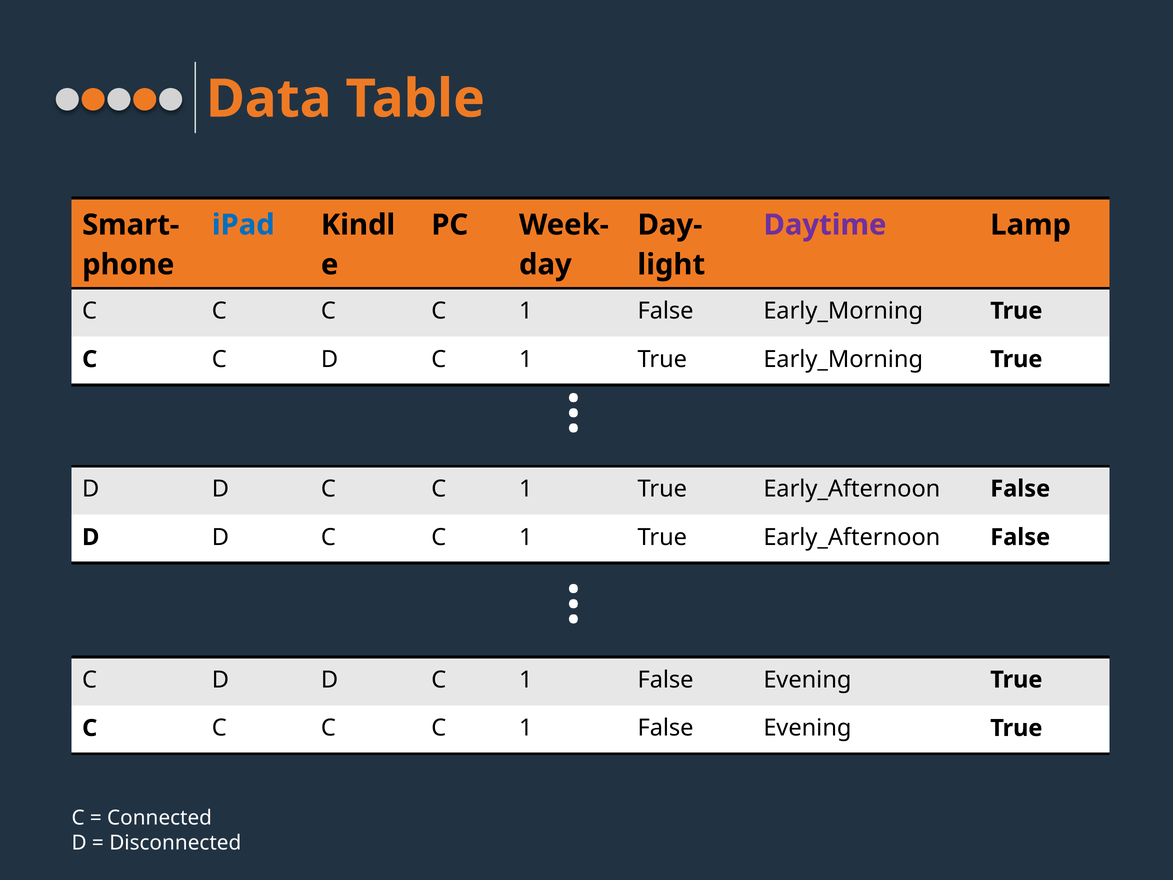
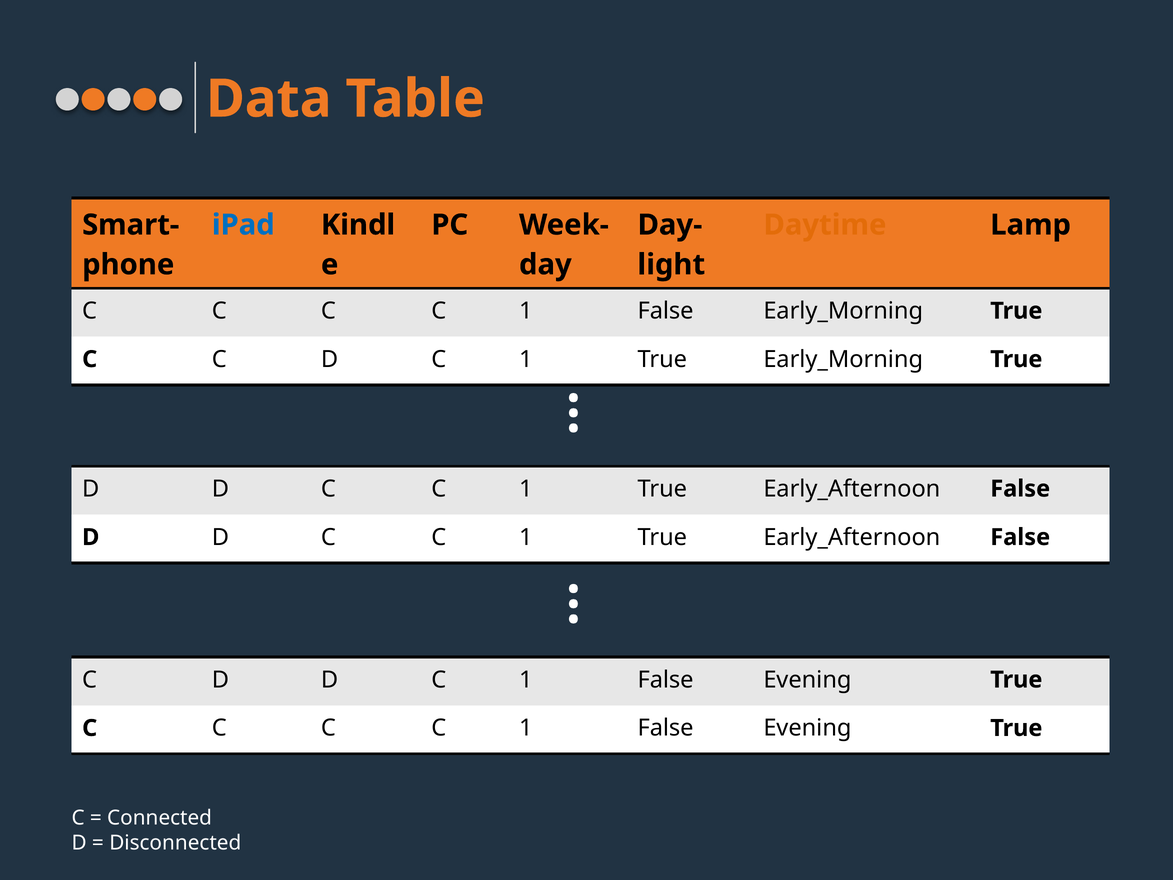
Daytime colour: purple -> orange (825, 225)
